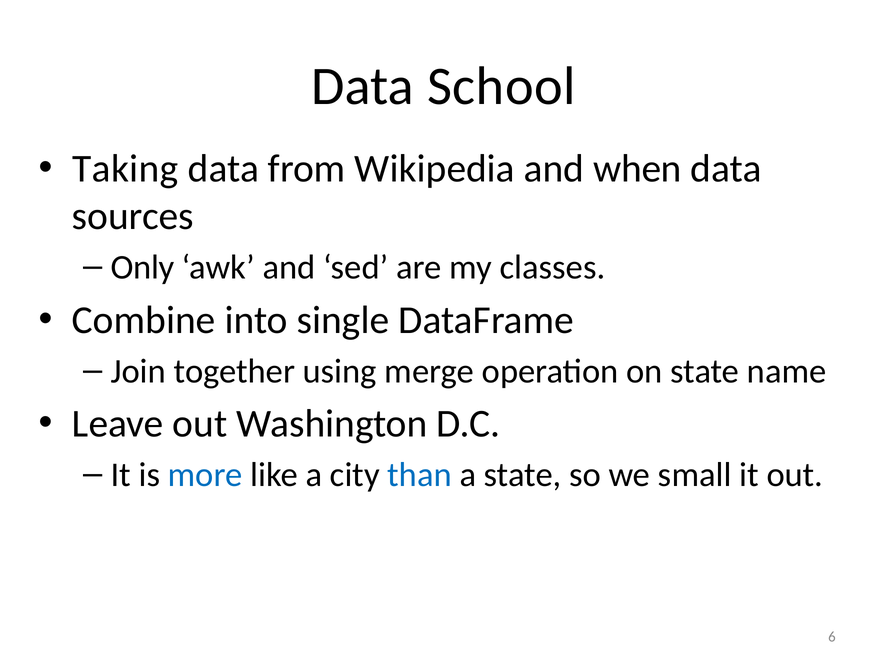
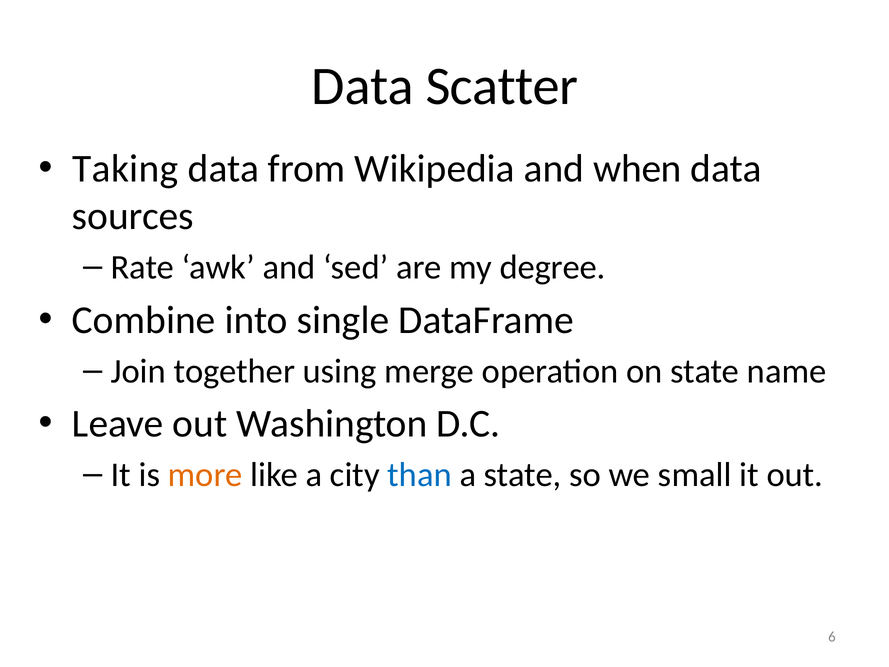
School: School -> Scatter (502, 86)
Only: Only -> Rate (142, 267)
classes: classes -> degree (553, 267)
more colour: blue -> orange (205, 475)
